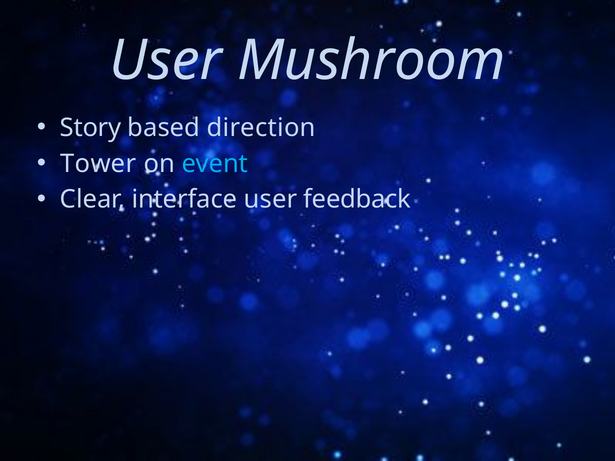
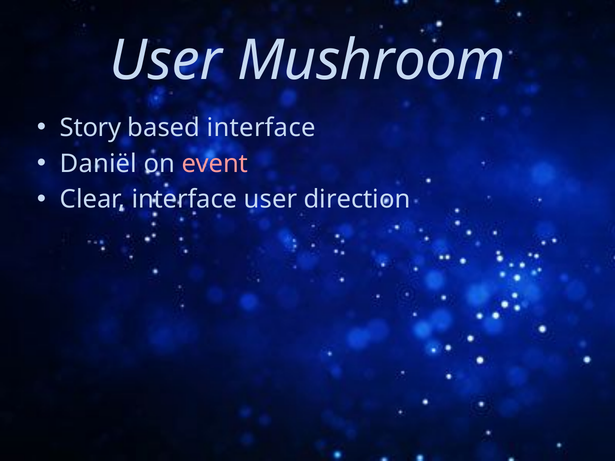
based direction: direction -> interface (261, 128)
Tower: Tower -> Daniël (98, 164)
event colour: light blue -> pink (215, 164)
feedback: feedback -> direction (357, 200)
